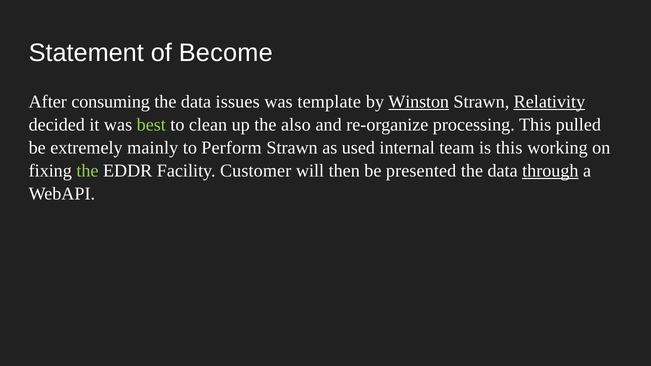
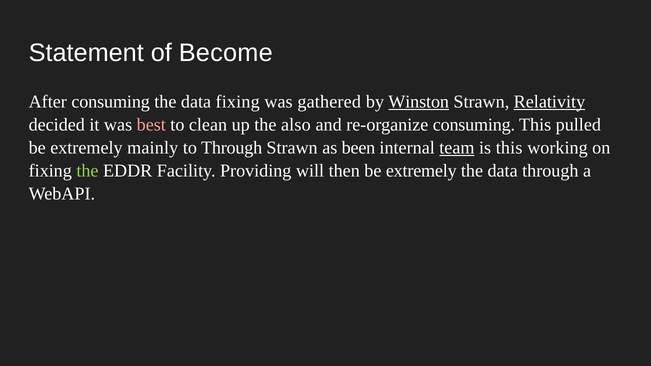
data issues: issues -> fixing (238, 102)
template: template -> gathered (329, 102)
best colour: light green -> pink (151, 125)
re-organize processing: processing -> consuming (474, 125)
to Perform: Perform -> Through (232, 148)
used: used -> been (358, 148)
team underline: none -> present (457, 148)
Customer: Customer -> Providing (256, 171)
then be presented: presented -> extremely (421, 171)
through underline: present -> none (550, 171)
